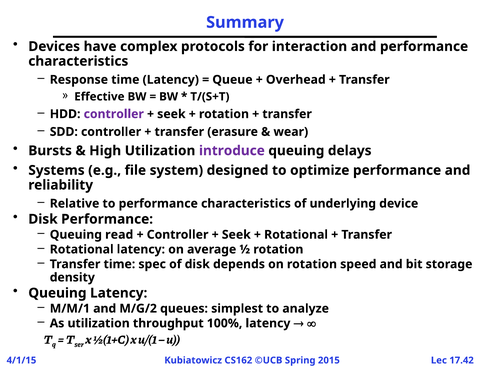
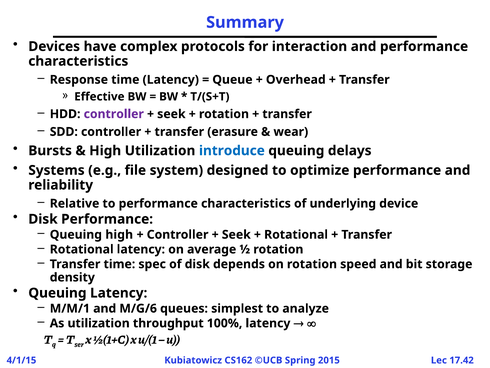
introduce colour: purple -> blue (232, 150)
Queuing read: read -> high (119, 234)
M/G/2: M/G/2 -> M/G/6 (138, 308)
